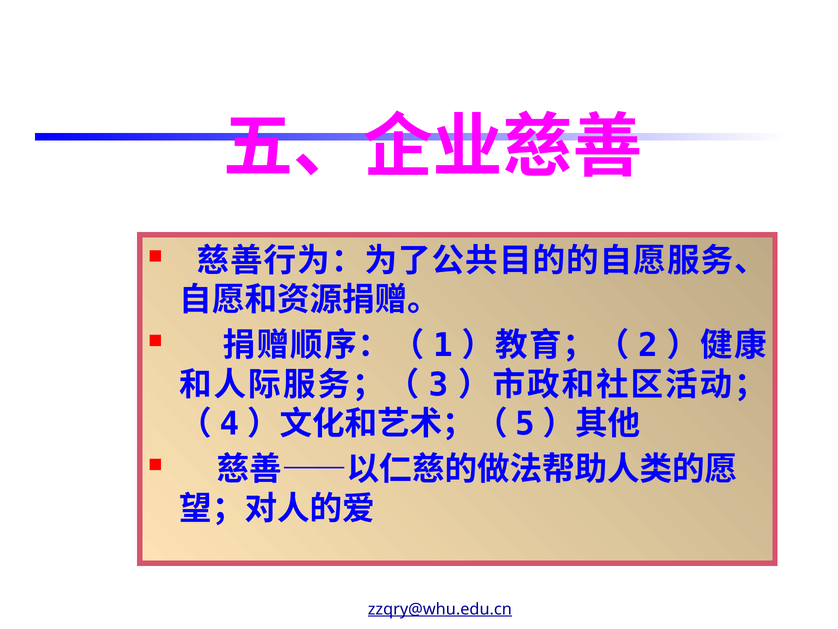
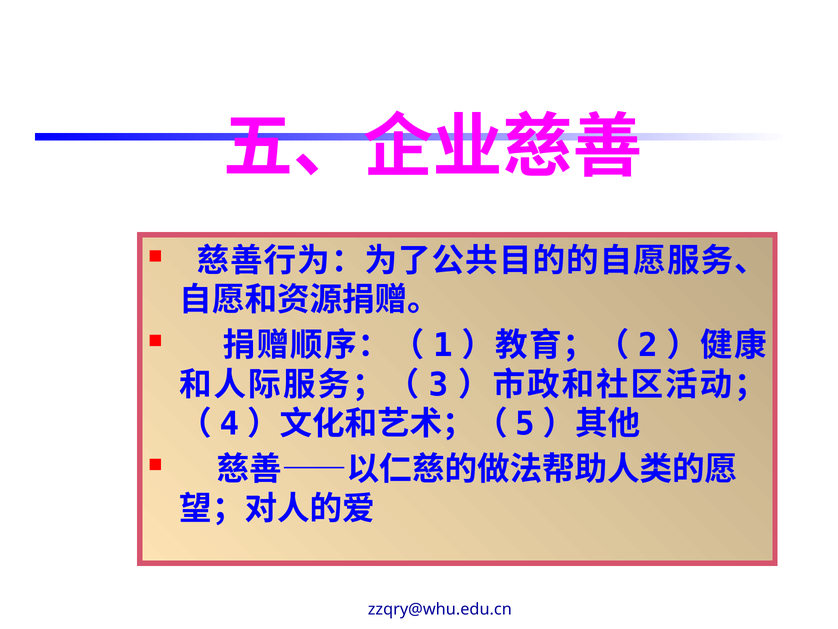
zzqry@whu.edu.cn underline: present -> none (440, 609)
